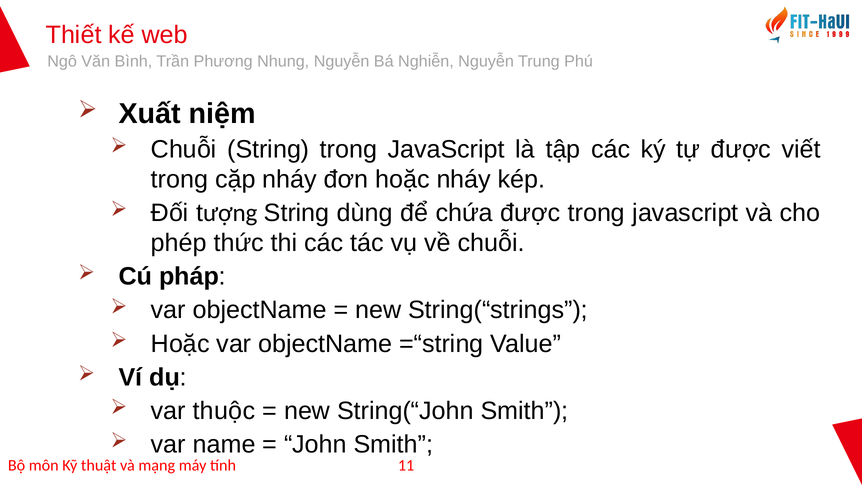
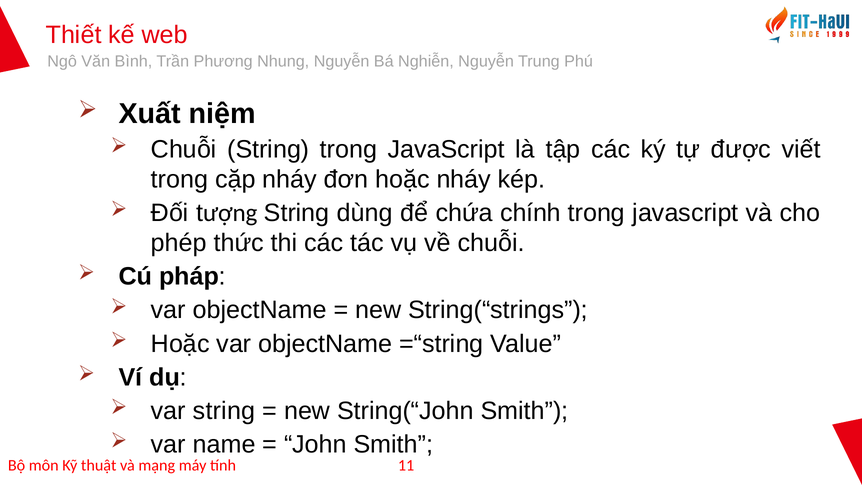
chứa được: được -> chính (530, 213)
var thuộc: thuộc -> string (224, 411)
